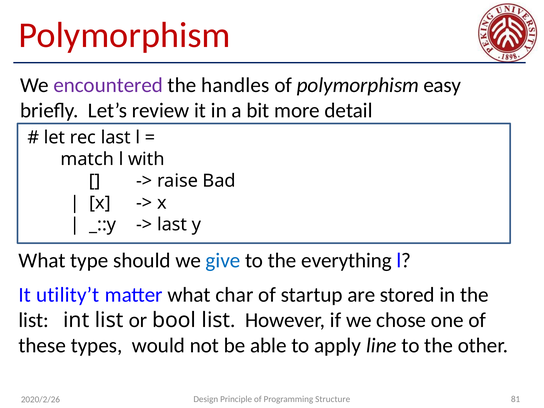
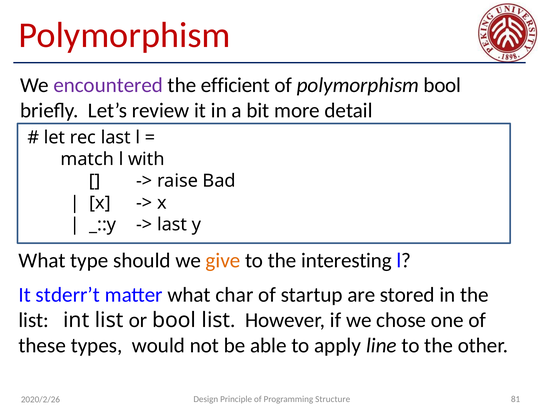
handles: handles -> efficient (235, 85)
polymorphism easy: easy -> bool (442, 85)
give colour: blue -> orange (223, 260)
everything: everything -> interesting (346, 260)
utility’t: utility’t -> stderr’t (68, 295)
